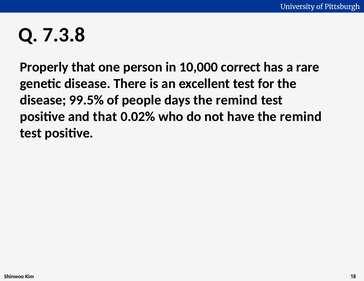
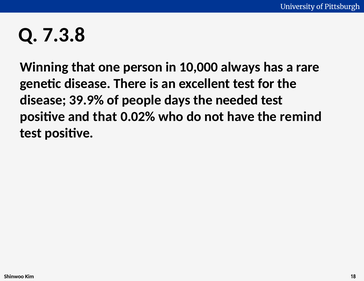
Properly: Properly -> Winning (44, 67)
correct: correct -> always (241, 67)
99.5%: 99.5% -> 39.9% (87, 100)
remind: remind -> needed (237, 100)
